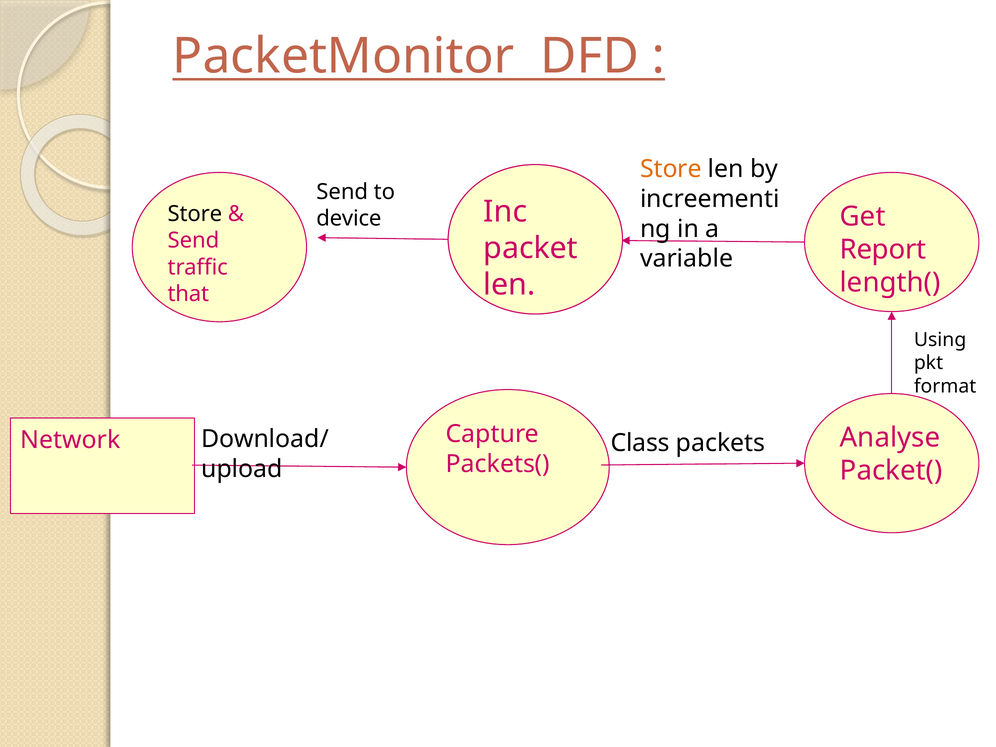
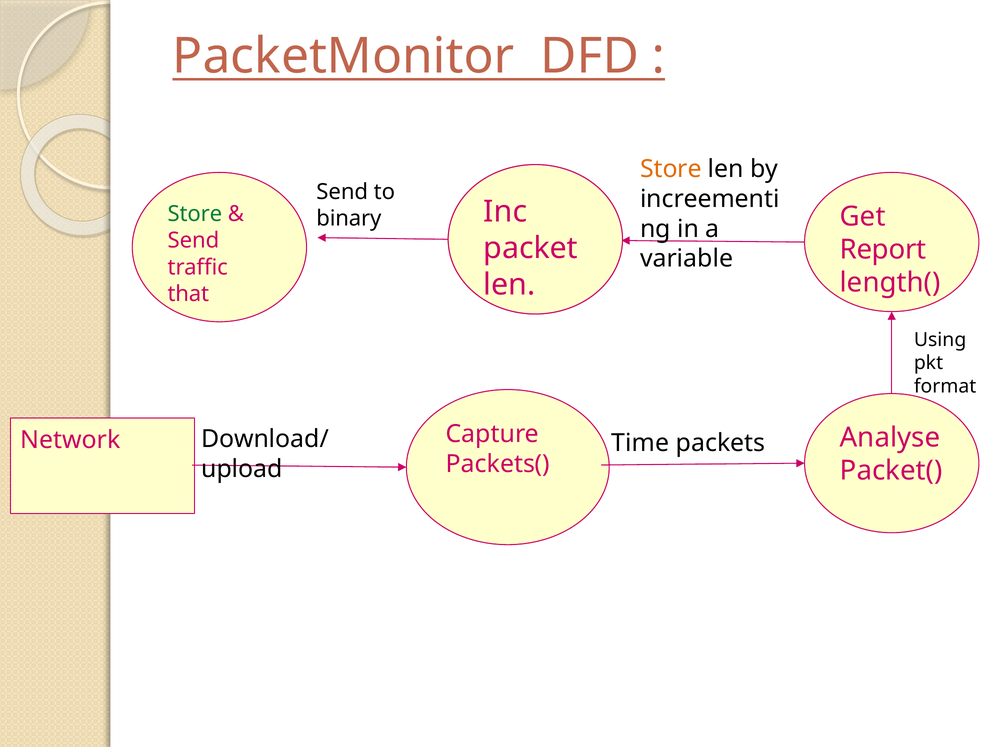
Store colour: black -> green (195, 214)
device: device -> binary (349, 219)
Class: Class -> Time (640, 443)
